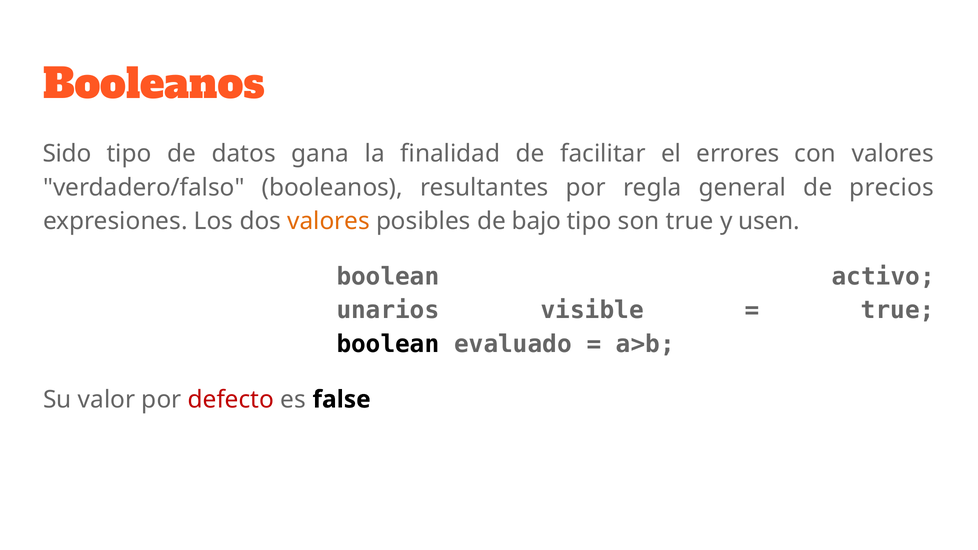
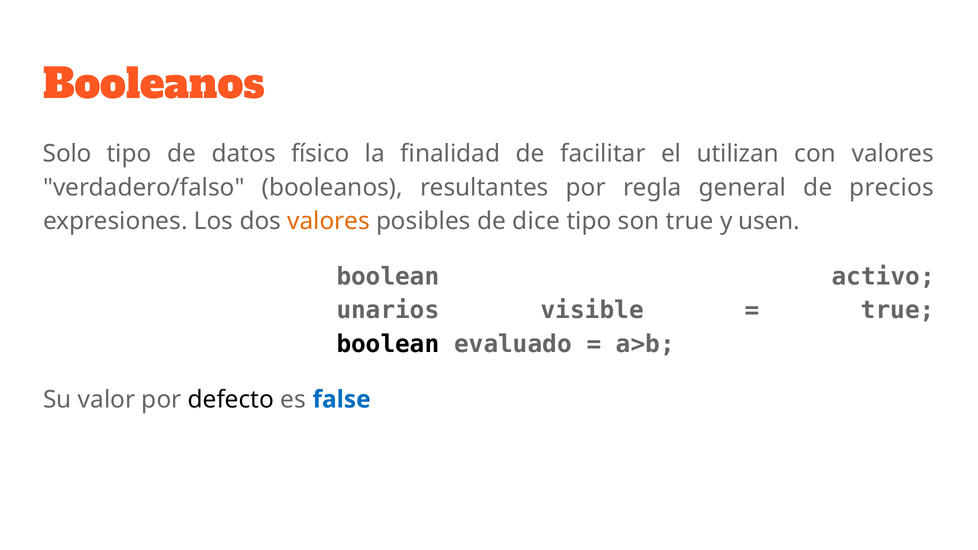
Sido: Sido -> Solo (67, 154)
gana: gana -> físico (320, 154)
errores: errores -> utilizan (738, 154)
bajo: bajo -> dice (536, 221)
defecto colour: red -> black (231, 400)
false colour: black -> blue (342, 400)
